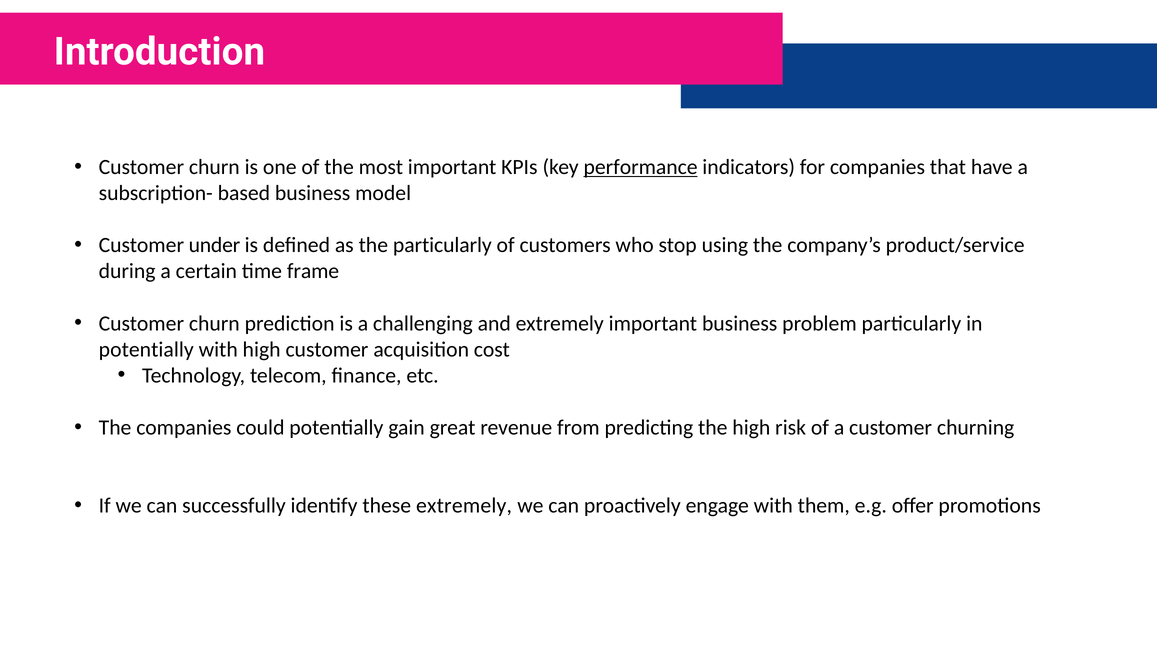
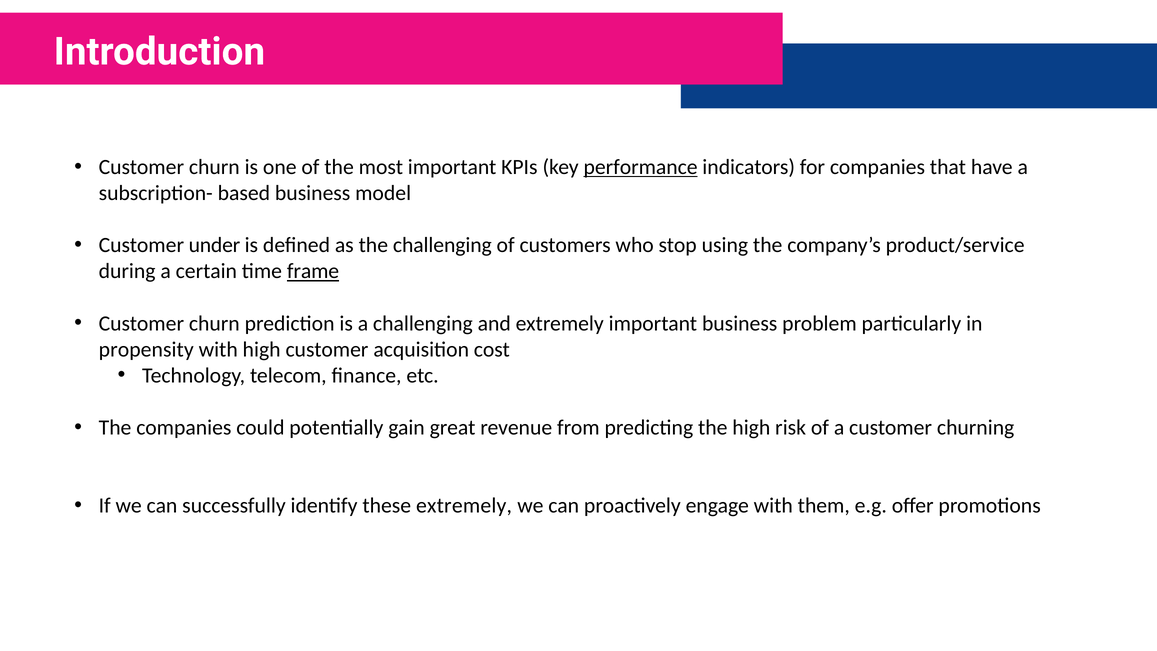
the particularly: particularly -> challenging (442, 245)
frame underline: none -> present (313, 271)
potentially: potentially -> propensity (146, 349)
